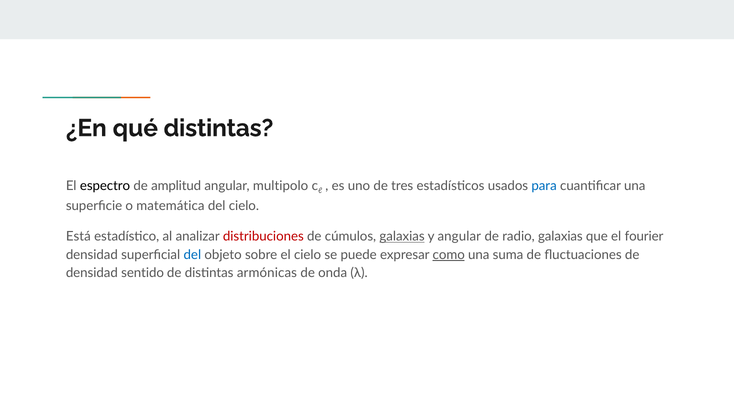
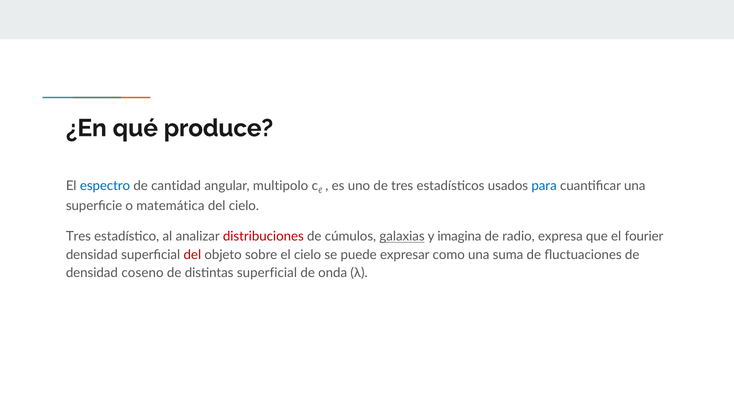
qué distintas: distintas -> produce (218, 128)
espectro colour: black -> blue (105, 186)
amplitud: amplitud -> cantidad (176, 186)
Está: Está -> Tres (78, 236)
y angular: angular -> imagina (459, 236)
radio galaxias: galaxias -> expresa (560, 236)
del colour: blue -> red (192, 255)
como underline: present -> none (449, 255)
sentido: sentido -> coseno (142, 273)
distintas armónicas: armónicas -> superficial (267, 273)
